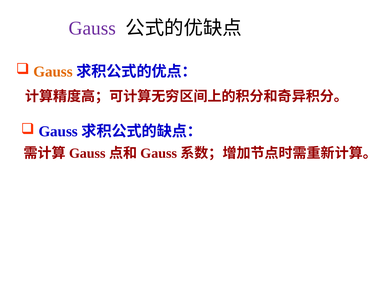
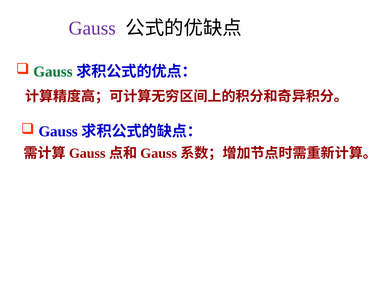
Gauss colour: orange -> green (53, 72)
